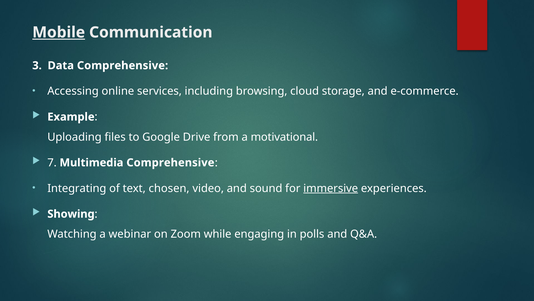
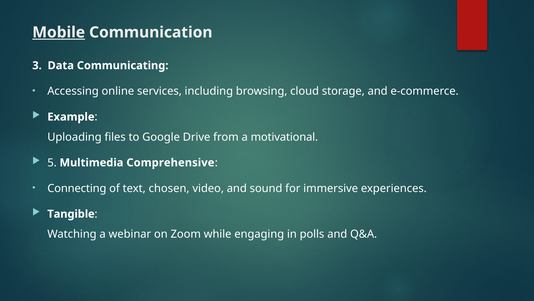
Data Comprehensive: Comprehensive -> Communicating (123, 65)
7: 7 -> 5 (52, 162)
Integrating: Integrating -> Connecting (77, 188)
immersive underline: present -> none (331, 188)
Showing: Showing -> Tangible (71, 214)
